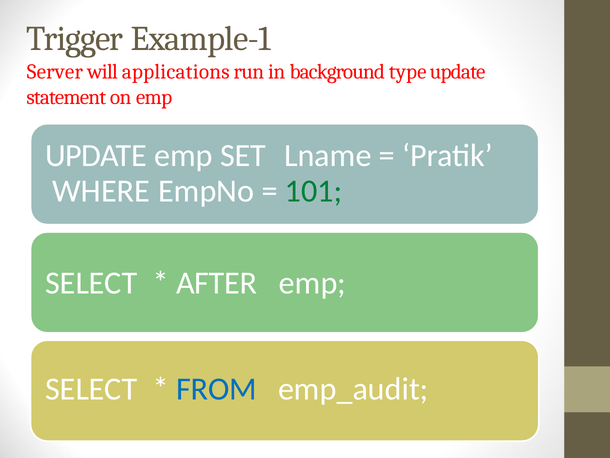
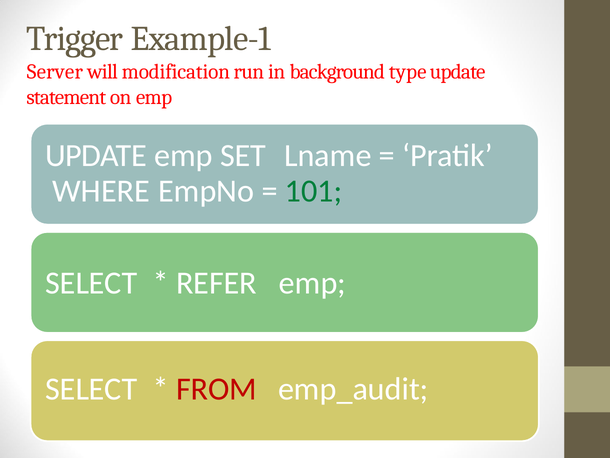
applications: applications -> modification (176, 72)
AFTER: AFTER -> REFER (216, 283)
FROM colour: blue -> red (216, 389)
